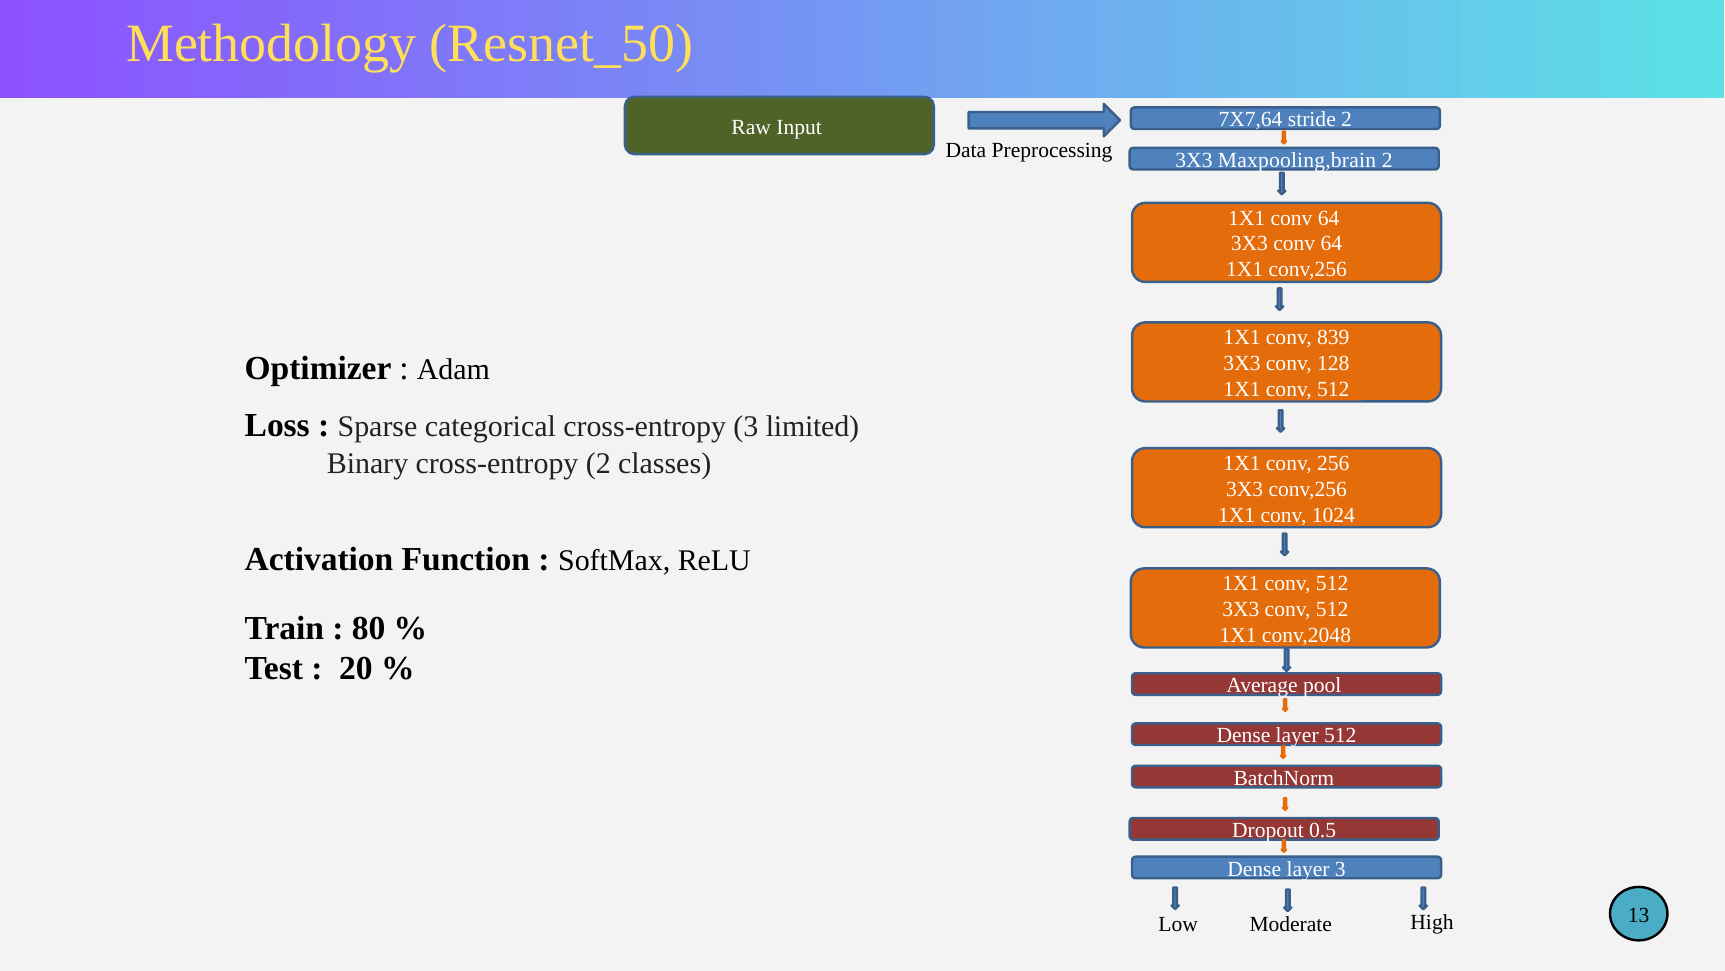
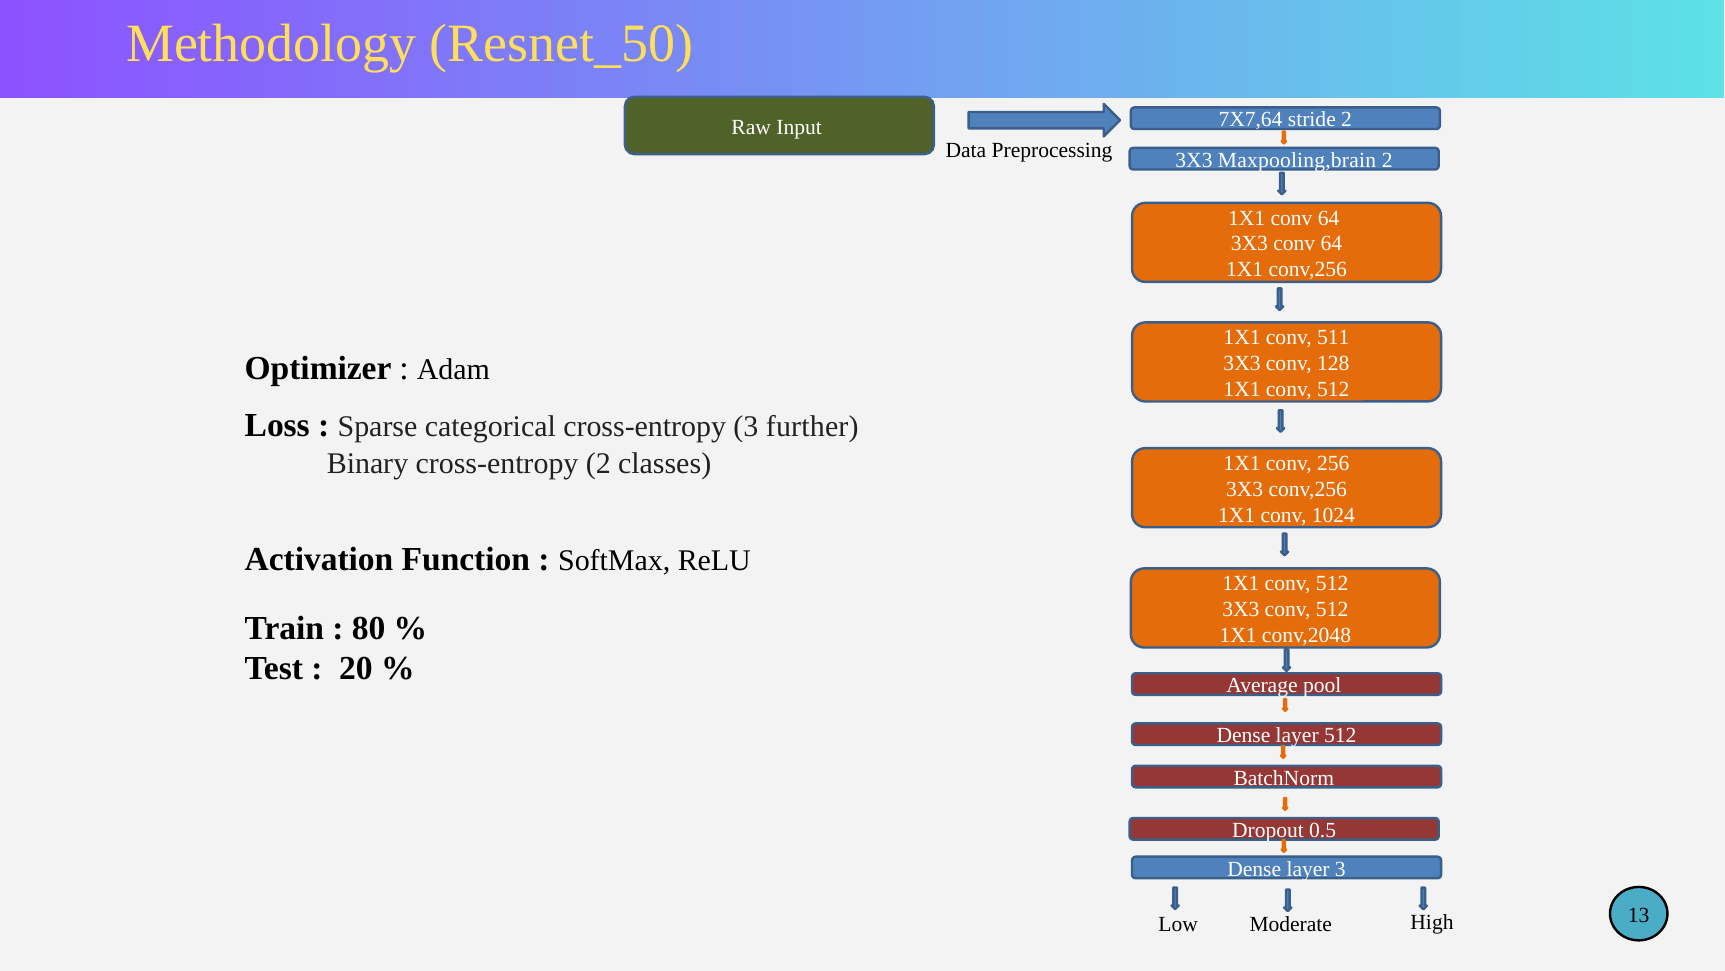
839: 839 -> 511 (1333, 337)
limited: limited -> further (812, 427)
